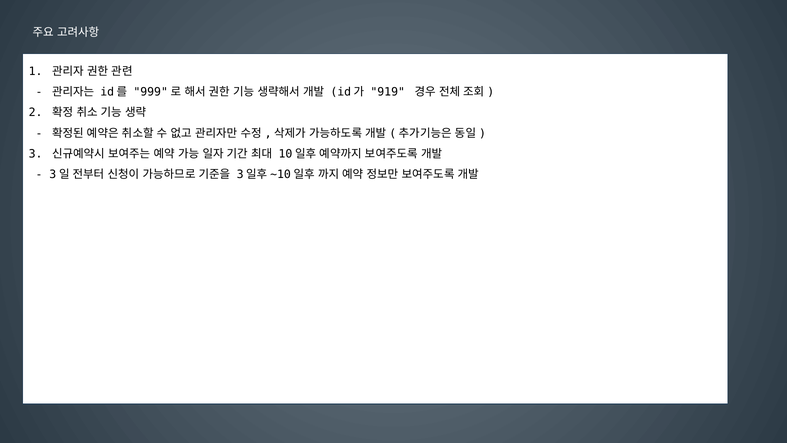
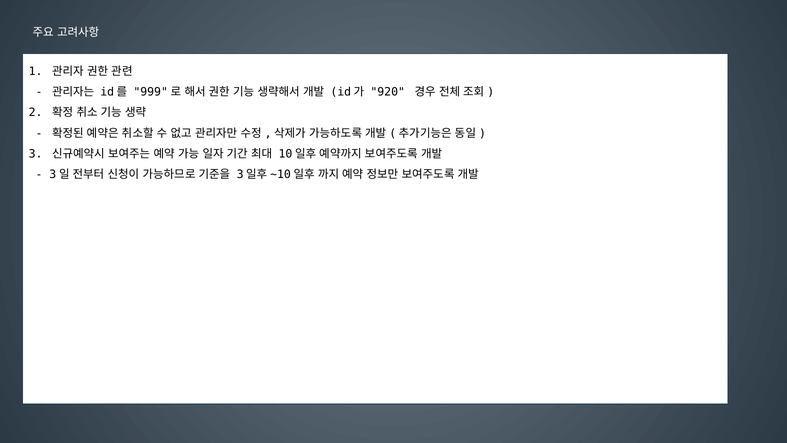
919: 919 -> 920 (388, 92)
